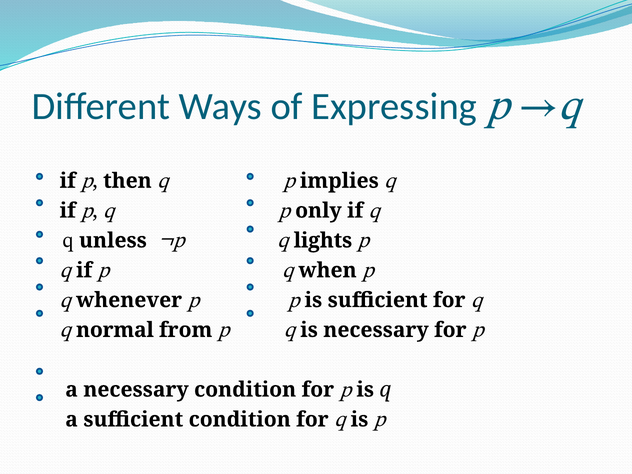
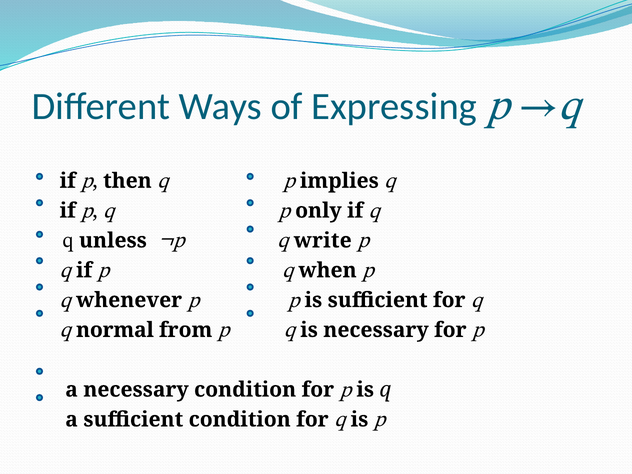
lights: lights -> write (323, 240)
